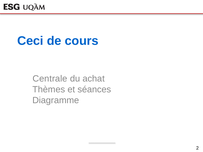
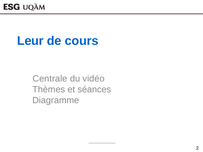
Ceci: Ceci -> Leur (30, 41)
achat: achat -> vidéo (94, 79)
